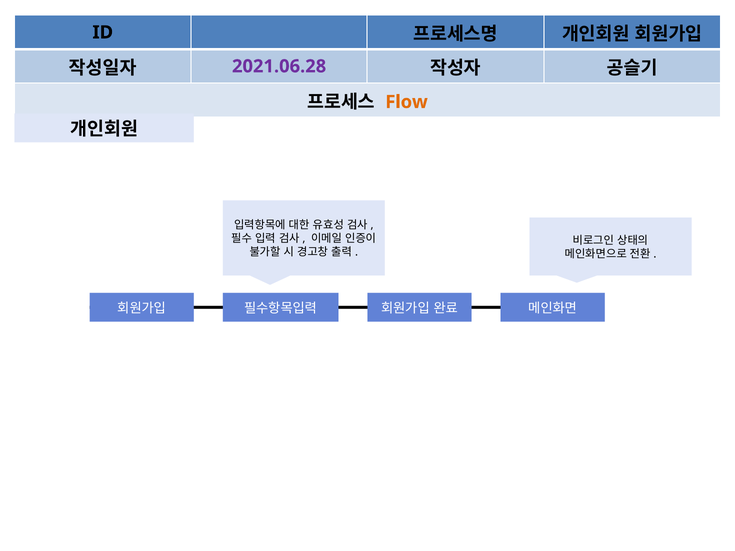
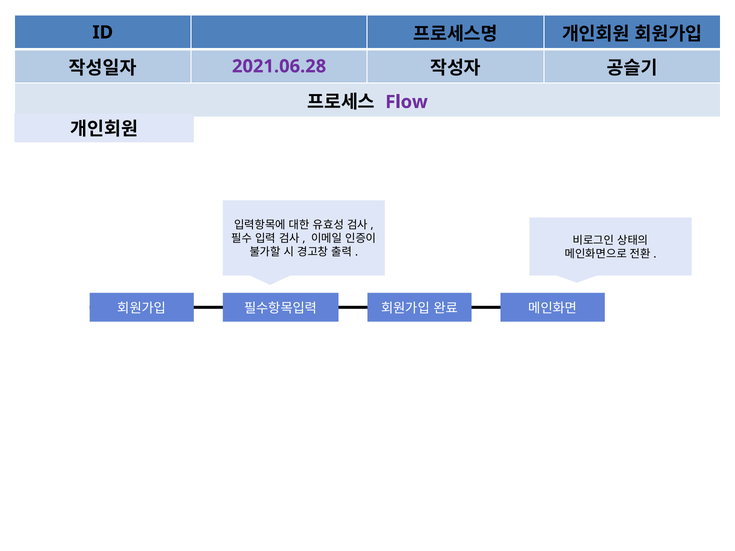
Flow colour: orange -> purple (407, 102)
